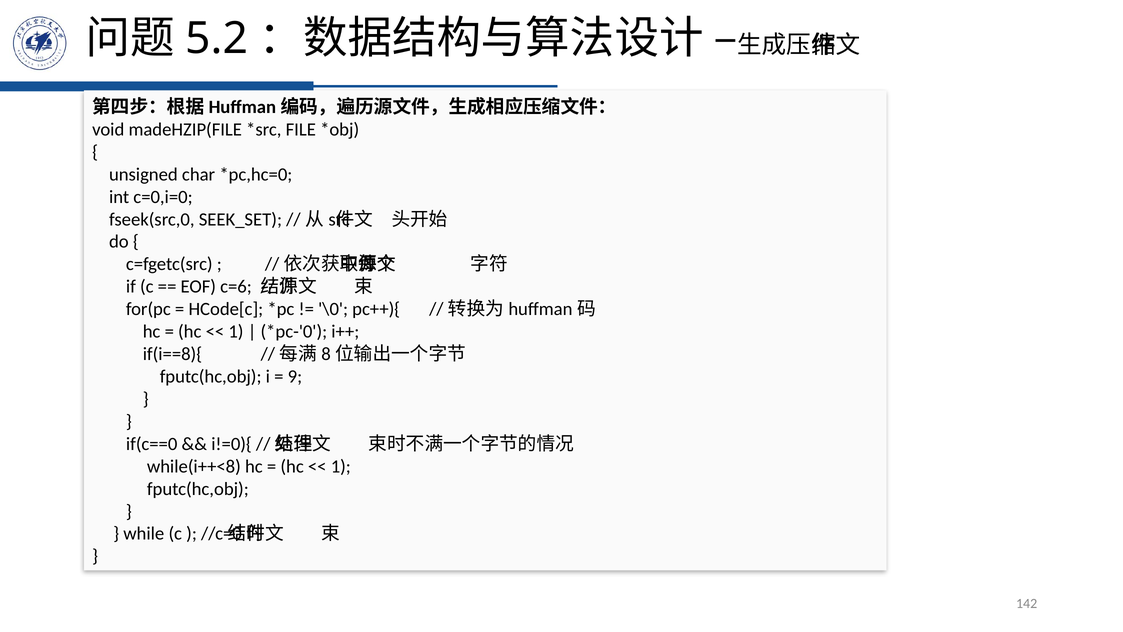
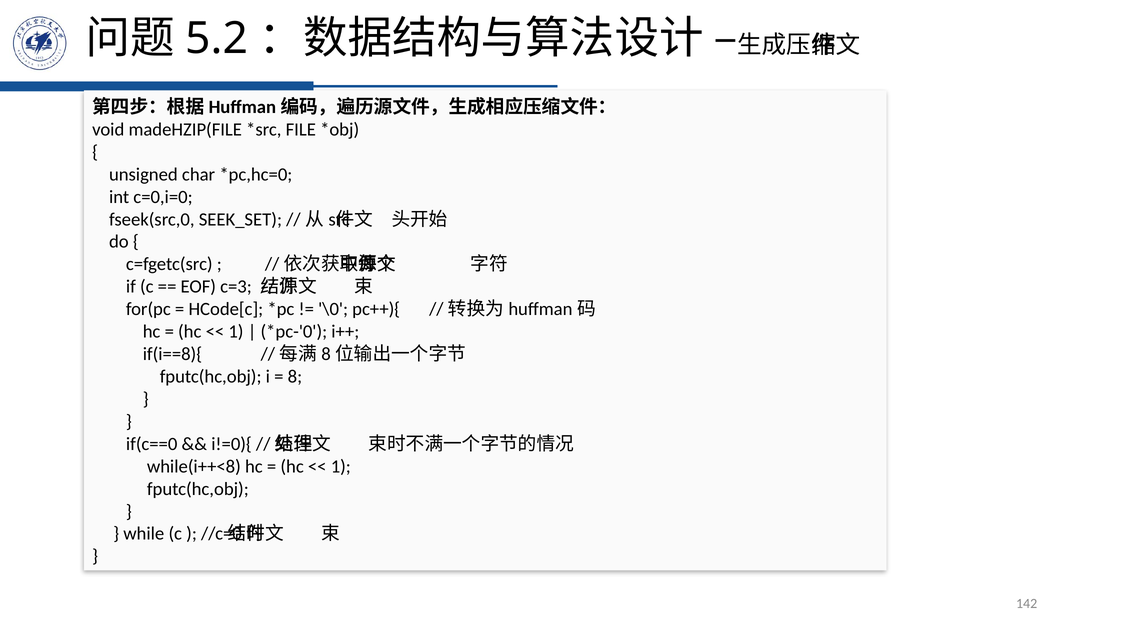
c=6: c=6 -> c=3 (236, 287)
9: 9 -> 8 (295, 376)
